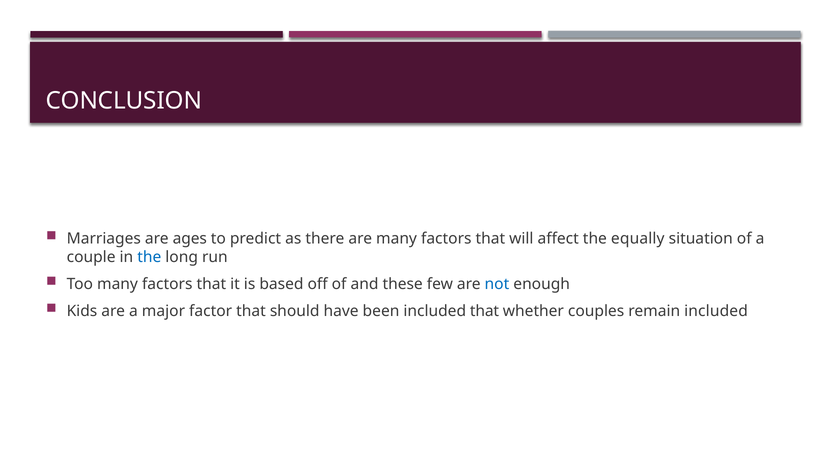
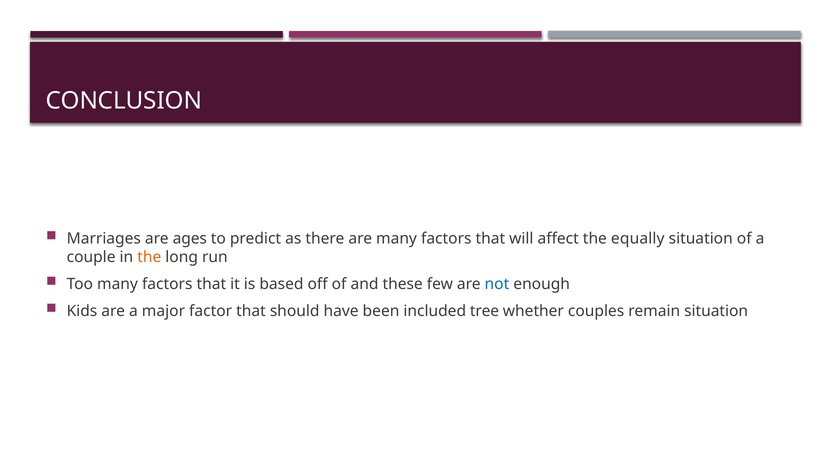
the colour: blue -> orange (149, 257)
included that: that -> tree (485, 311)
remain included: included -> situation (716, 311)
